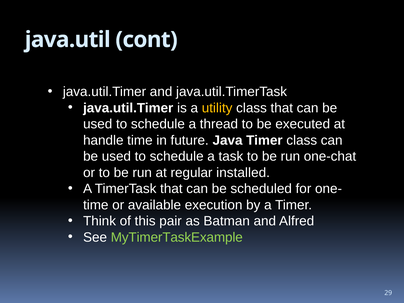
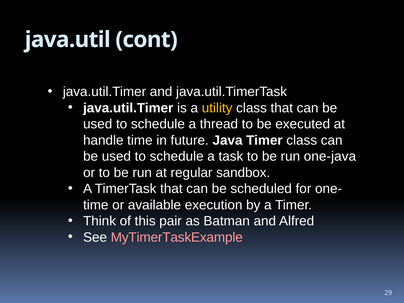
one-chat: one-chat -> one-java (330, 156)
installed: installed -> sandbox (243, 173)
MyTimerTaskExample colour: light green -> pink (177, 237)
